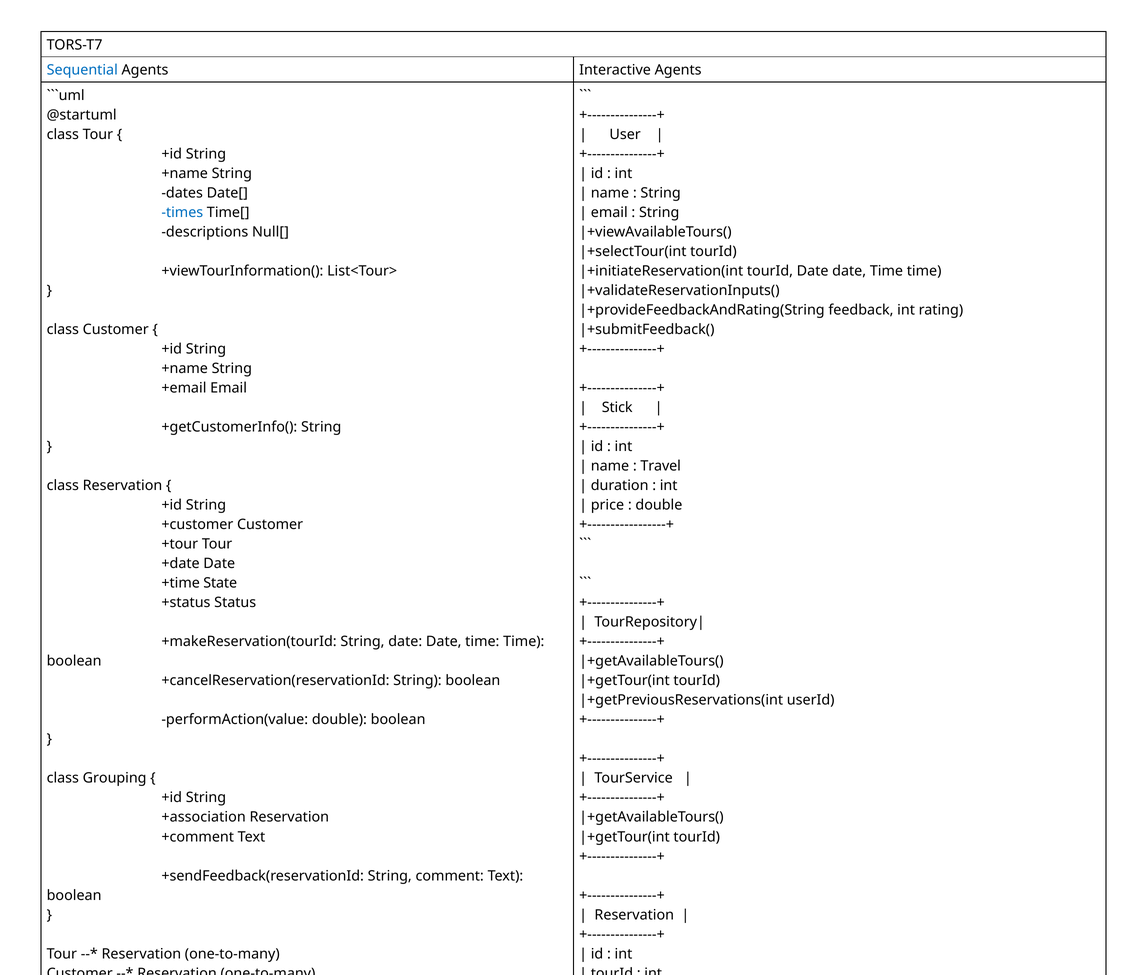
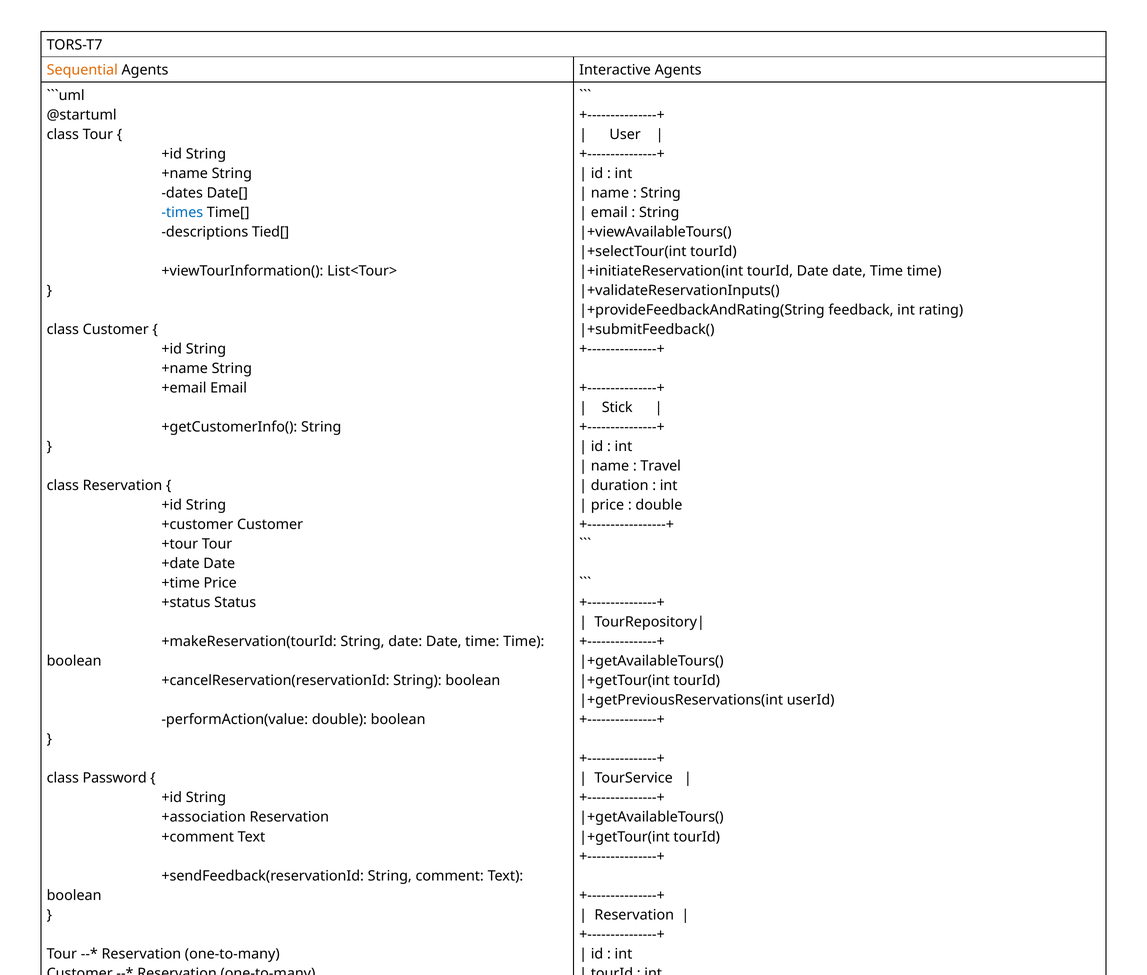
Sequential colour: blue -> orange (82, 70)
Null[: Null[ -> Tied[ (271, 232)
+time State: State -> Price (220, 583)
Grouping: Grouping -> Password (115, 778)
